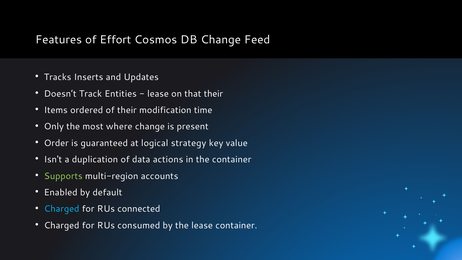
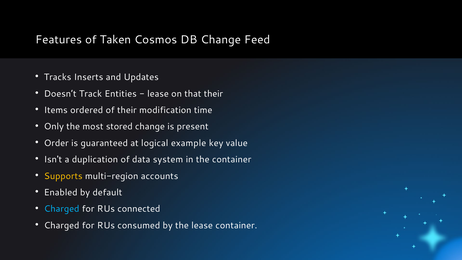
Effort: Effort -> Taken (115, 40)
where: where -> stored (119, 127)
strategy: strategy -> example (189, 143)
actions: actions -> system (168, 159)
Supports colour: light green -> yellow (63, 176)
